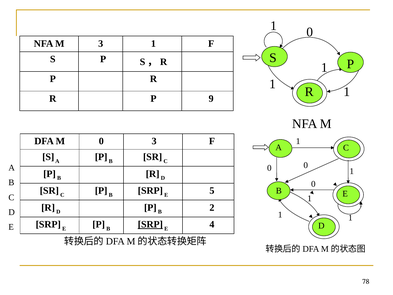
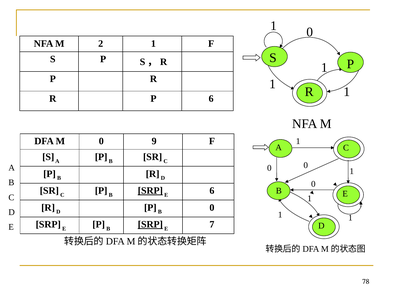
M 3: 3 -> 2 (101, 43)
P 9: 9 -> 6 (211, 99)
0 3: 3 -> 9 (154, 141)
SRP underline: none -> present (150, 190)
E 5: 5 -> 6 (212, 190)
P B 2: 2 -> 0 (212, 207)
4: 4 -> 7 (212, 224)
